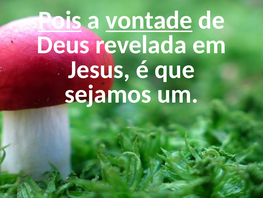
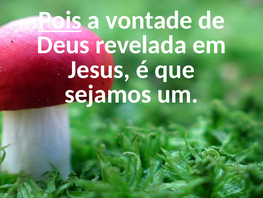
vontade underline: present -> none (149, 20)
